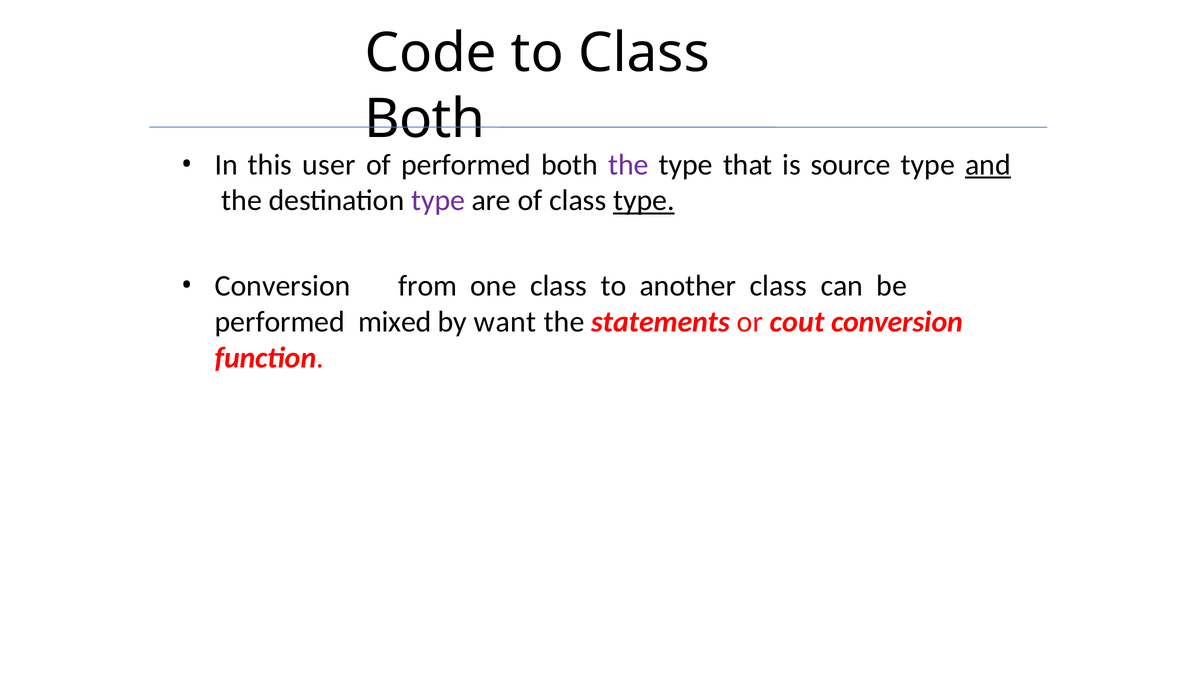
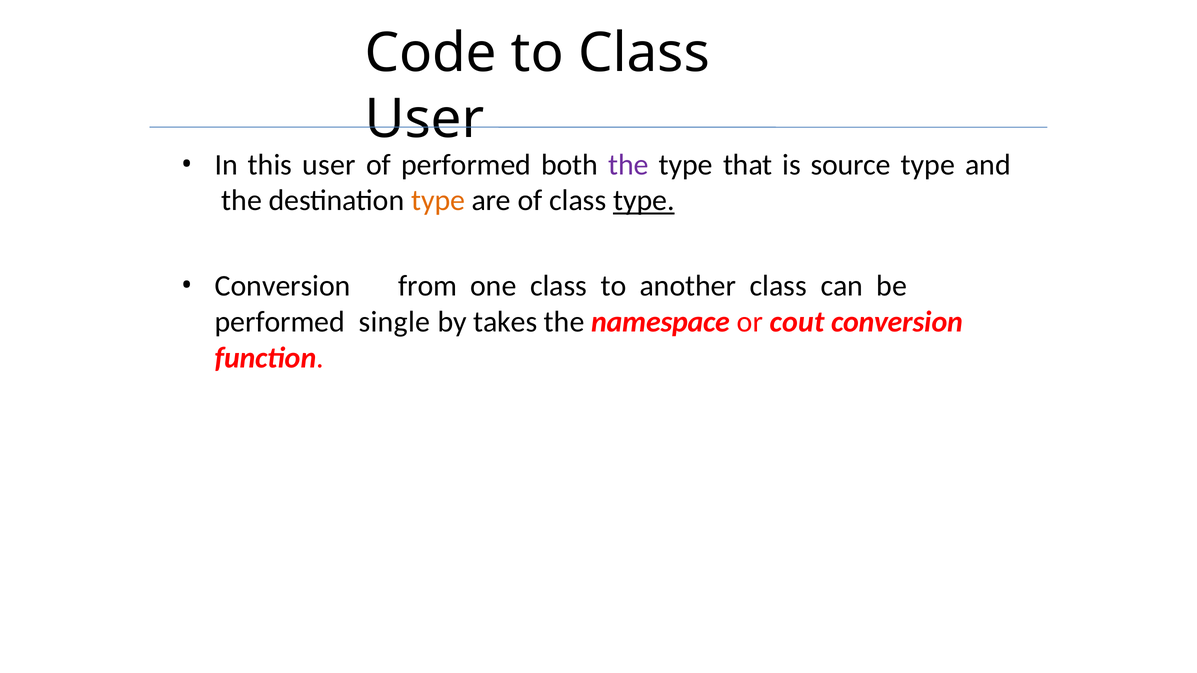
Both: Both -> User (425, 119)
and underline: present -> none (988, 165)
type colour: purple -> orange (438, 201)
mixed: mixed -> single (394, 322)
want: want -> takes (505, 322)
statements: statements -> namespace (661, 322)
